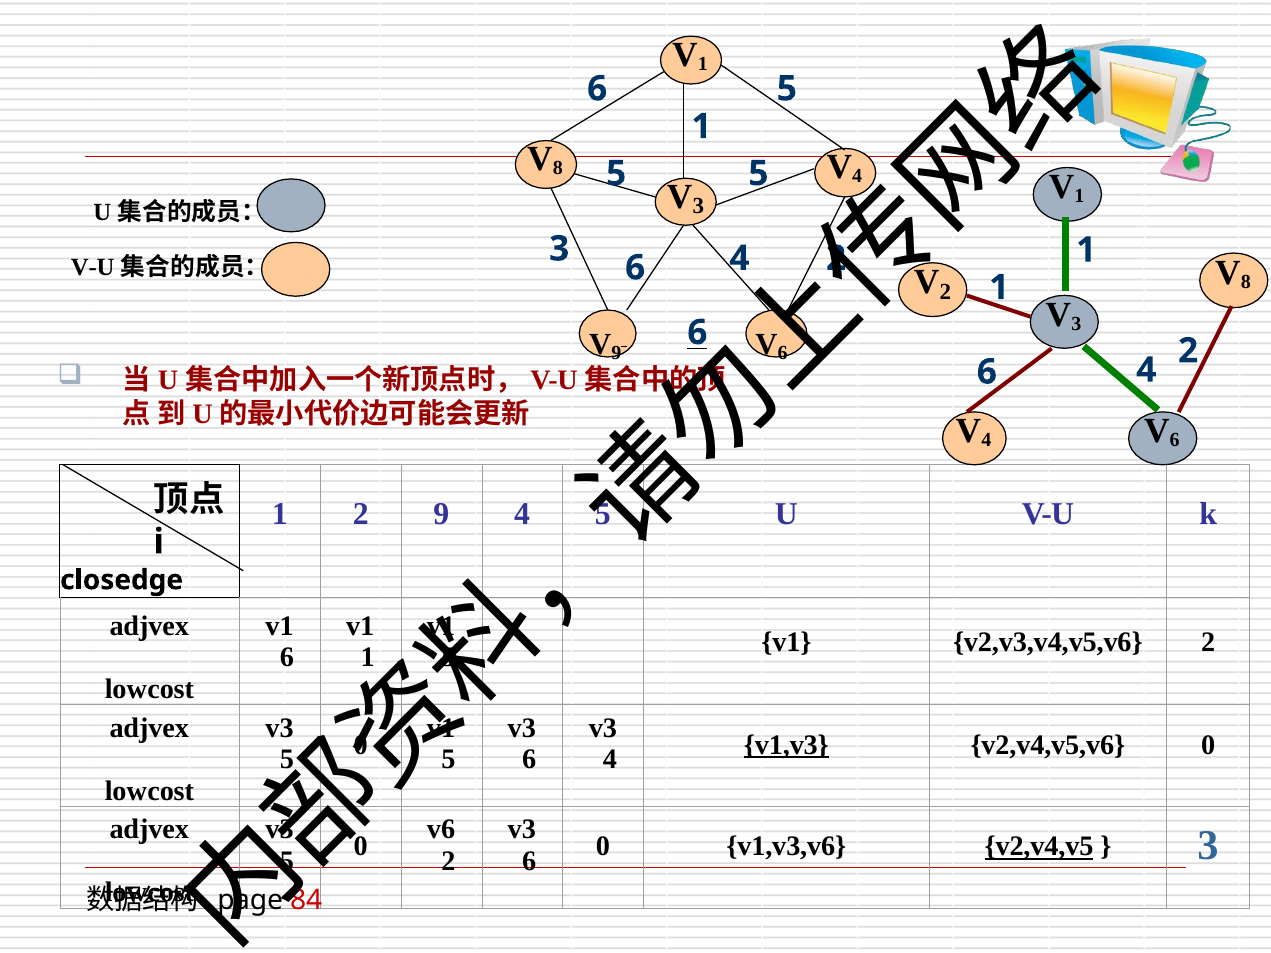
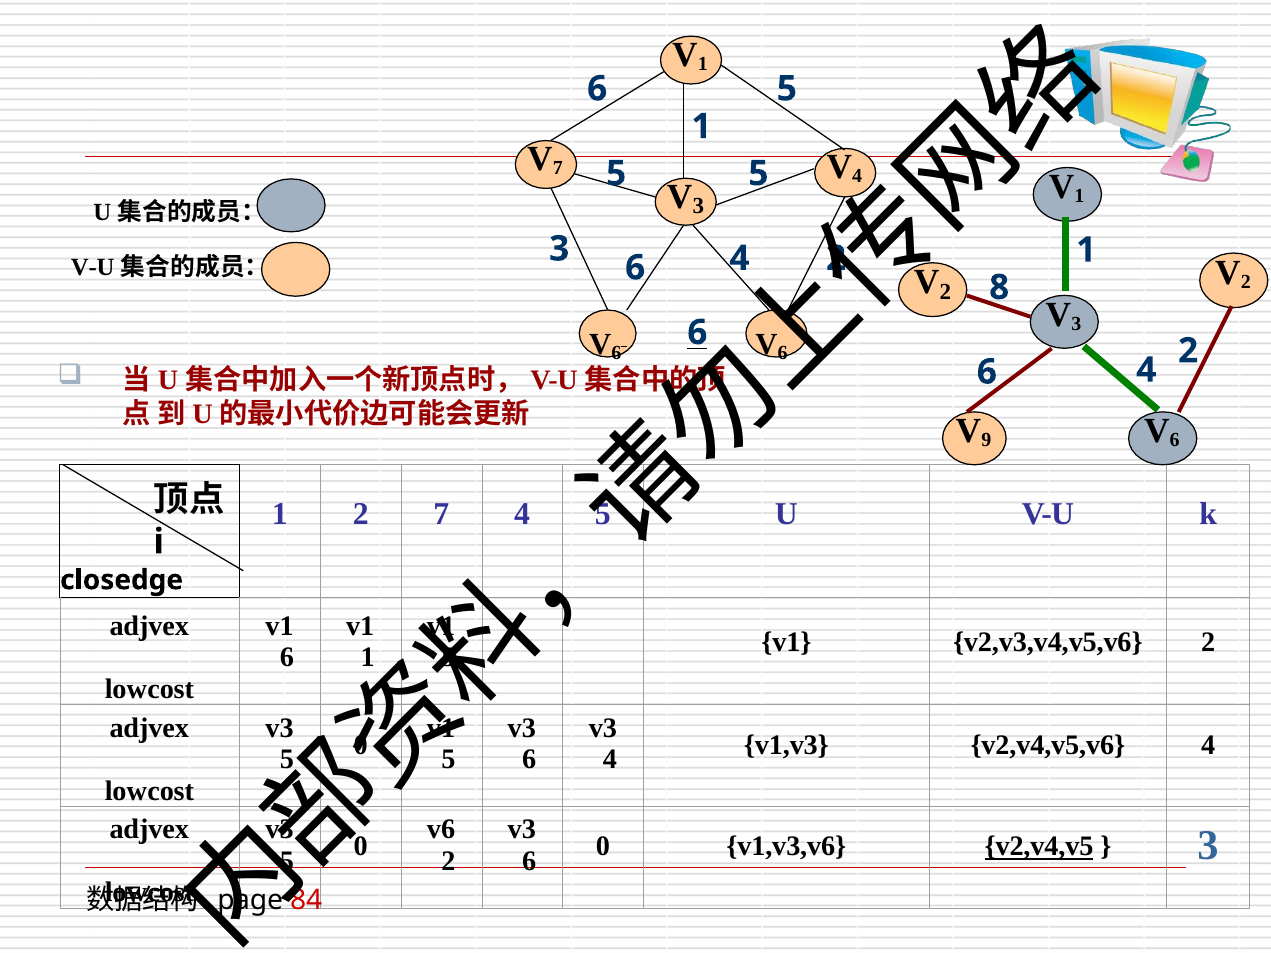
8: 8 -> 7 (558, 168)
8: 8 -> 2 (1246, 282)
1: 1 -> 8 (999, 287)
9: 9 -> 6 (616, 353)
4: 4 -> 9 (986, 440)
2 9: 9 -> 7 (441, 514)
v1,v3 underline: present -> none (786, 745)
v2,v4,v5,v6 0: 0 -> 4 (1208, 745)
